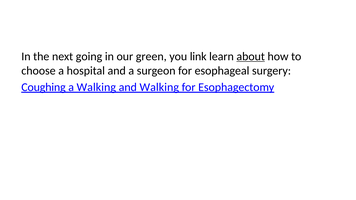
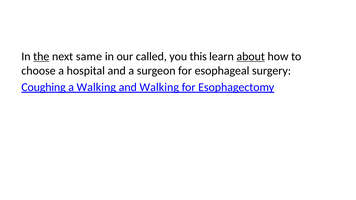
the underline: none -> present (41, 56)
going: going -> same (89, 56)
green: green -> called (151, 56)
link: link -> this (198, 56)
